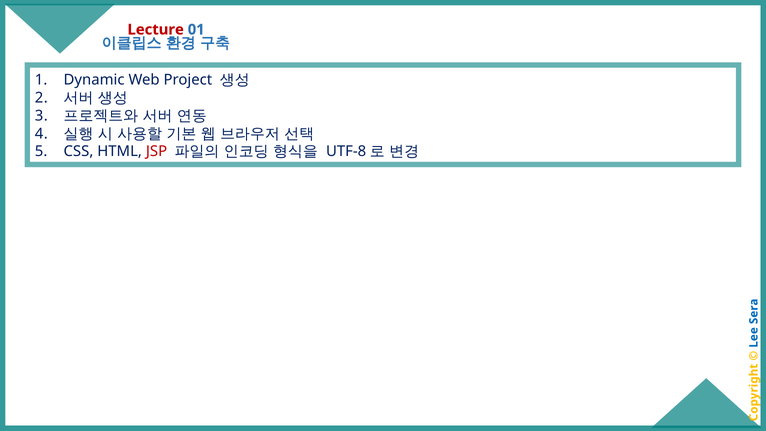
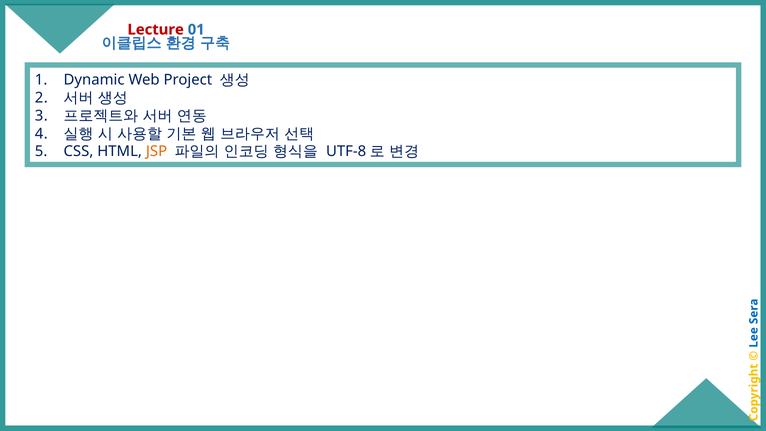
JSP colour: red -> orange (157, 152)
